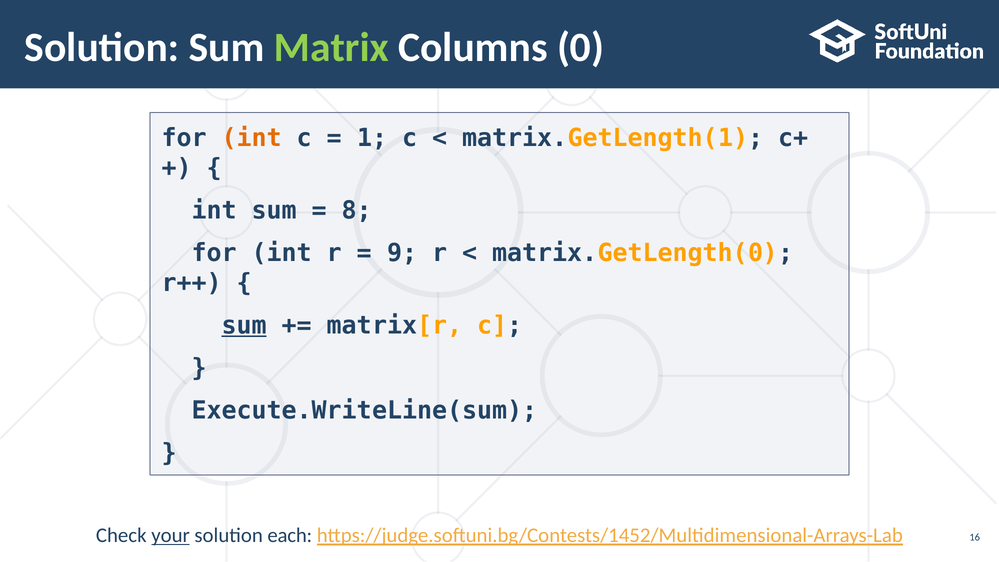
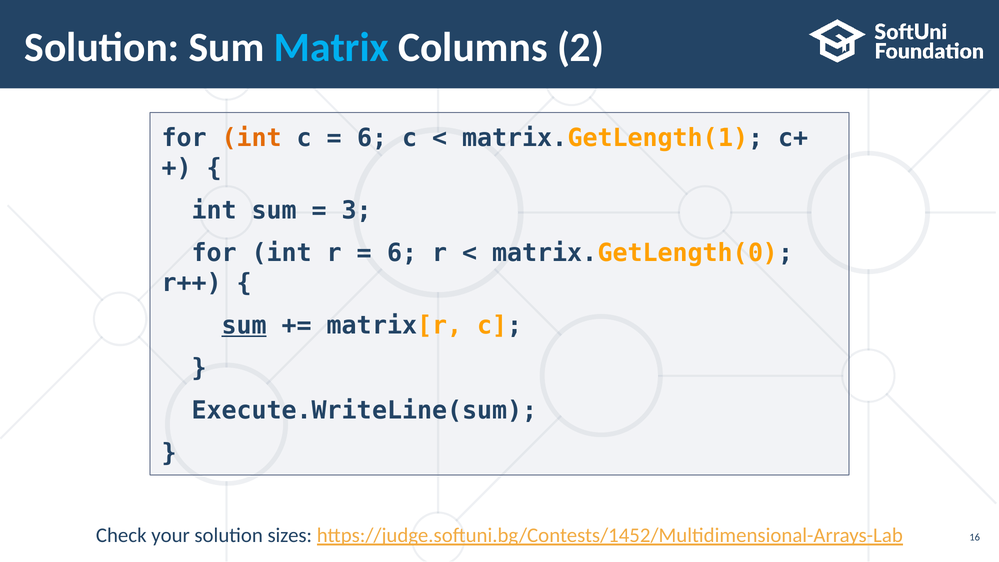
Matrix colour: light green -> light blue (331, 47)
0: 0 -> 2 (581, 47)
1: 1 -> 6 (372, 138)
8: 8 -> 3 (357, 210)
9: 9 -> 6 (402, 253)
your underline: present -> none (171, 536)
each: each -> sizes (290, 536)
